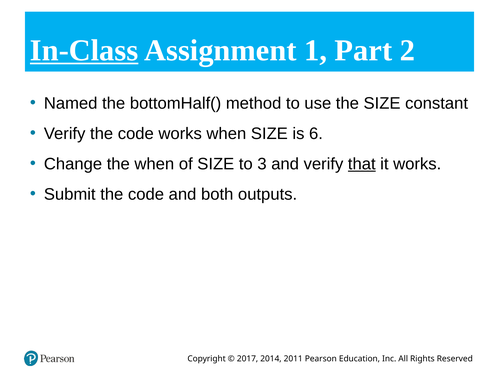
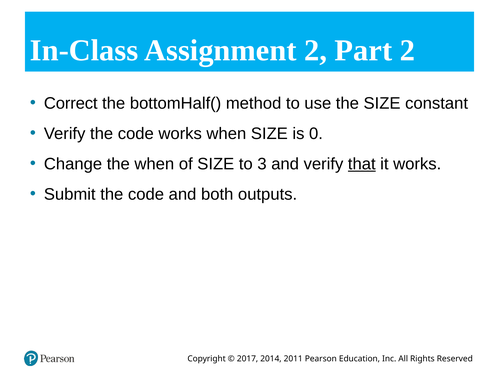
In-Class underline: present -> none (84, 50)
Assignment 1: 1 -> 2 (316, 50)
Named: Named -> Correct (71, 103)
6: 6 -> 0 (316, 134)
